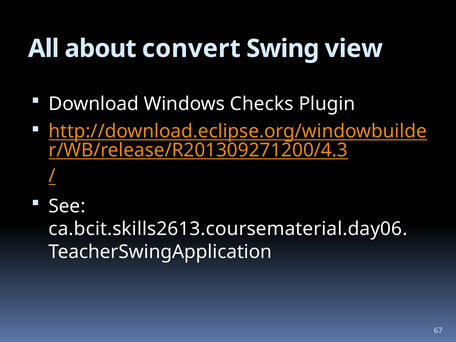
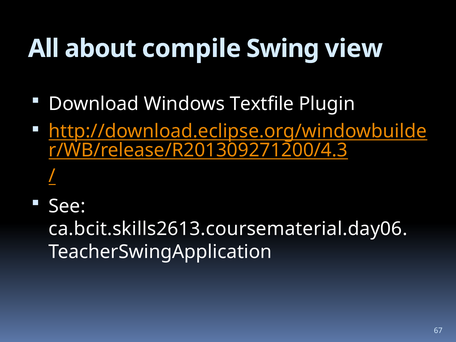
convert: convert -> compile (191, 49)
Checks: Checks -> Textfile (262, 104)
